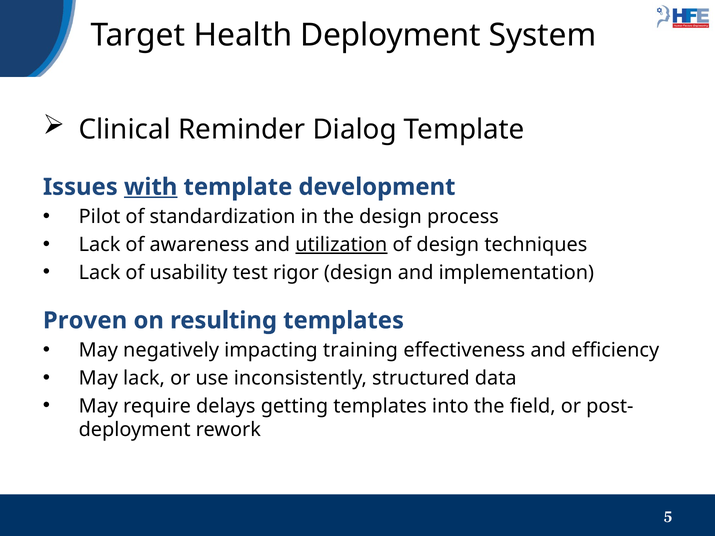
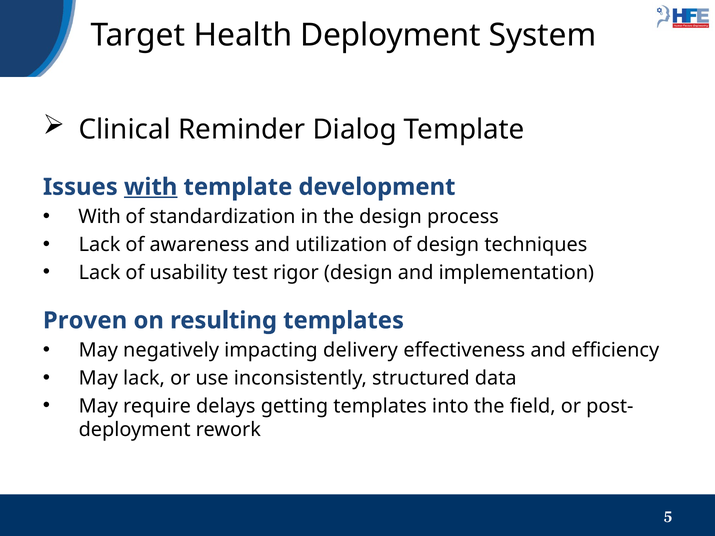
Pilot: Pilot -> With (100, 217)
utilization underline: present -> none (341, 245)
training: training -> delivery (360, 351)
